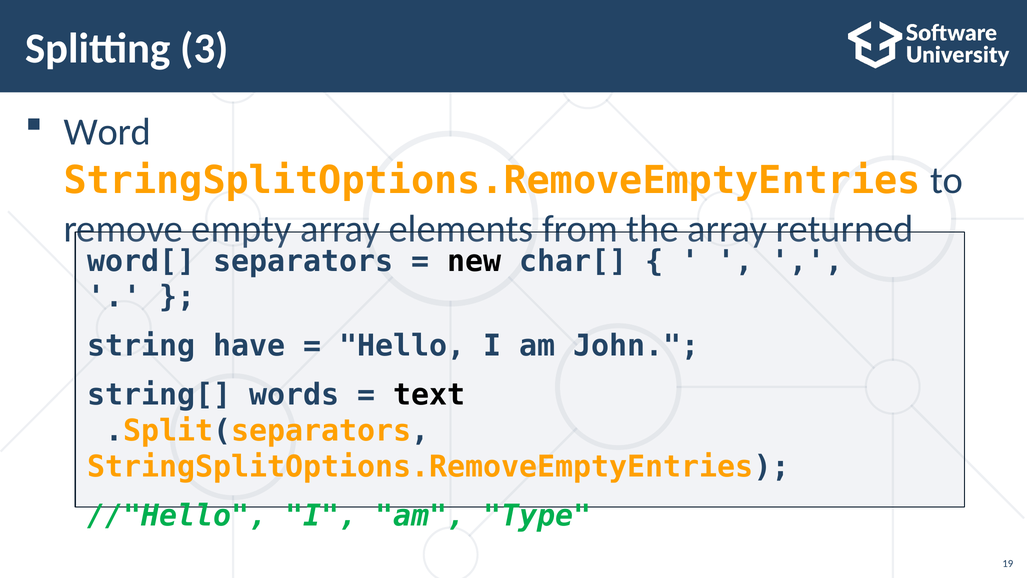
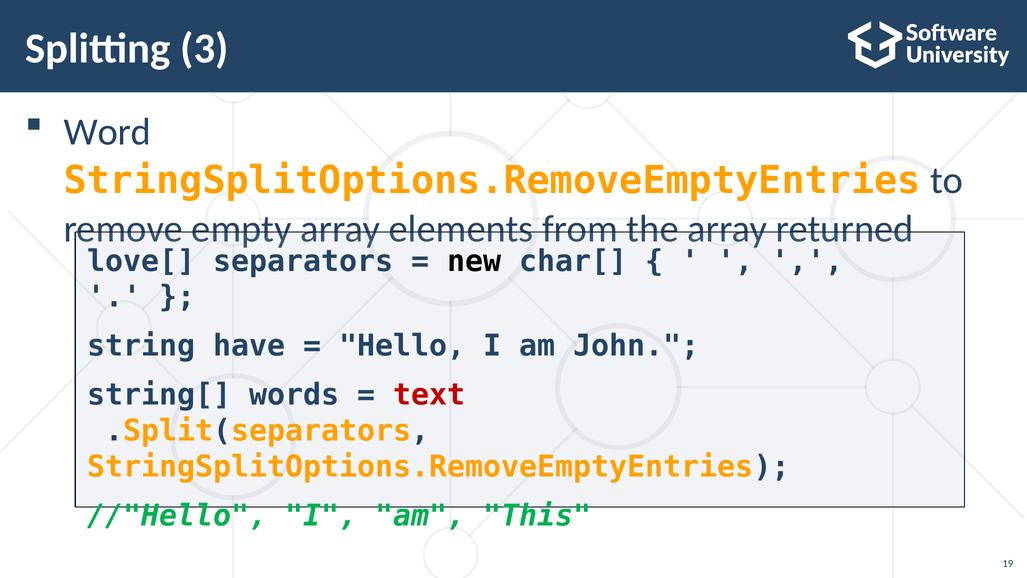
word[: word[ -> love[ (141, 261)
text colour: black -> red (429, 395)
Type: Type -> This (537, 515)
